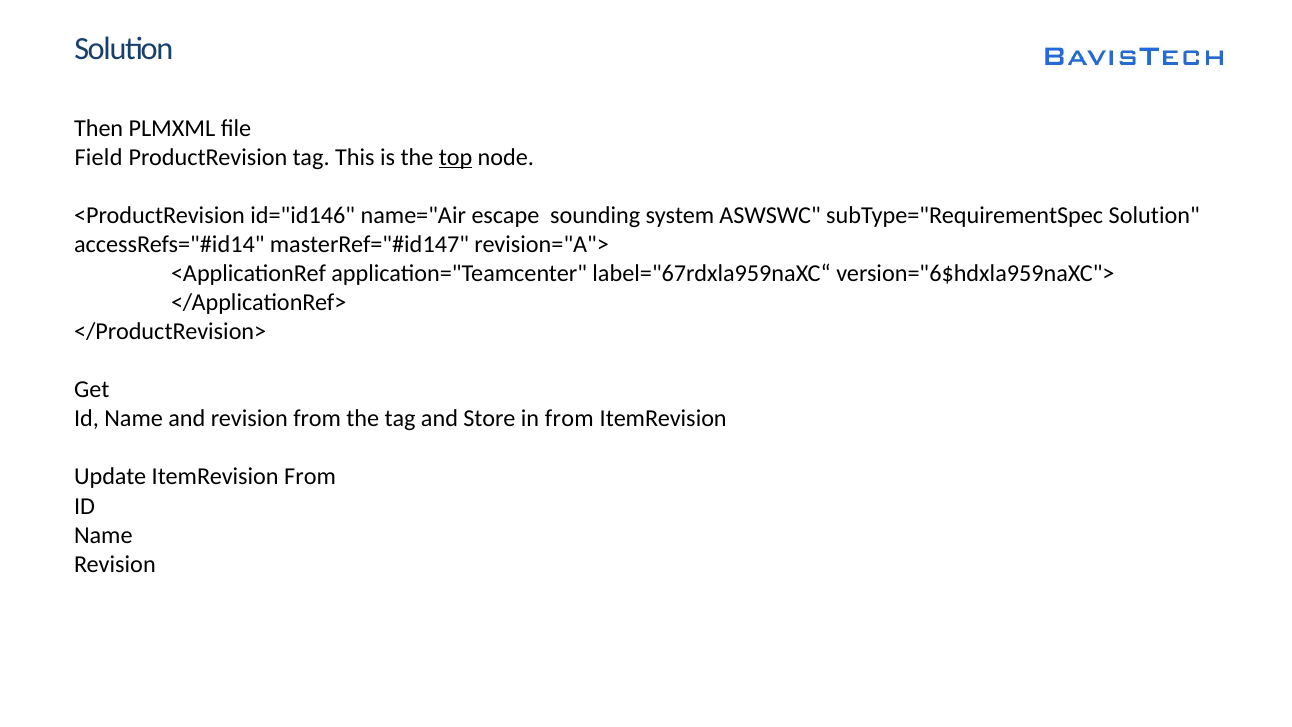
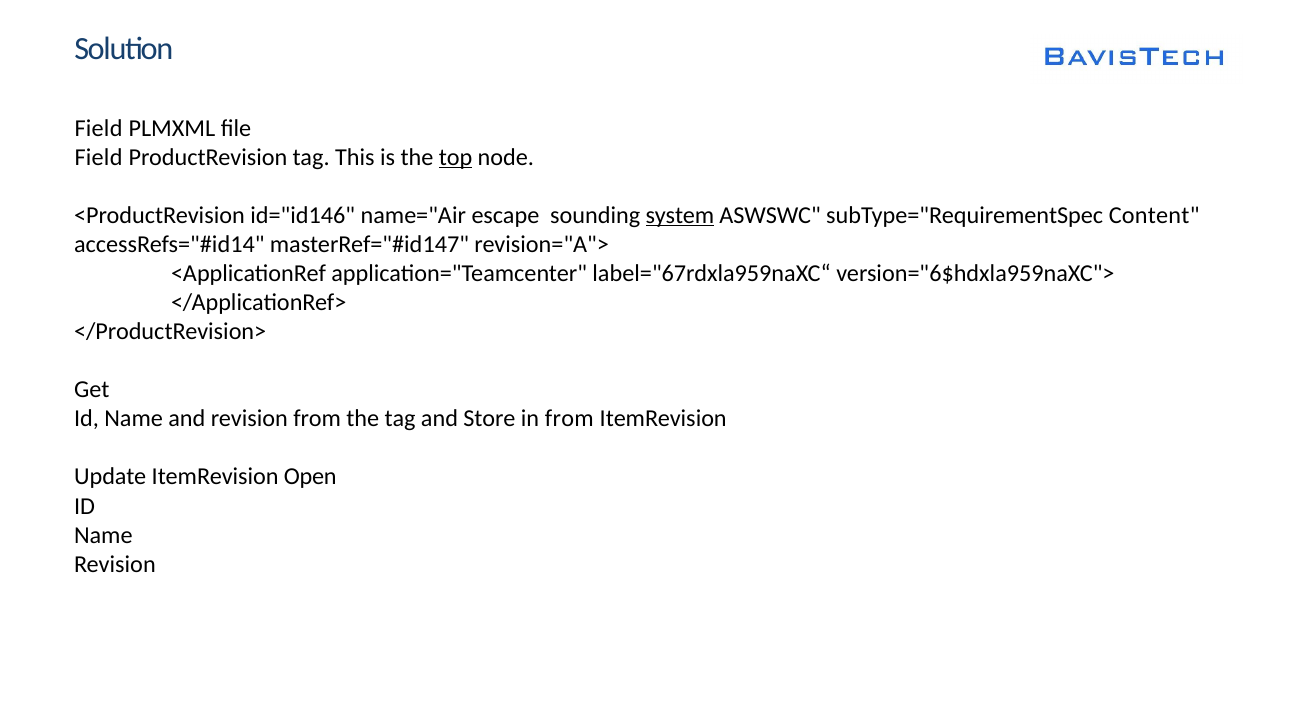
Then: Then -> Field (99, 128)
system underline: none -> present (680, 215)
subType="RequirementSpec Solution: Solution -> Content (1154, 215)
ItemRevision From: From -> Open (310, 477)
